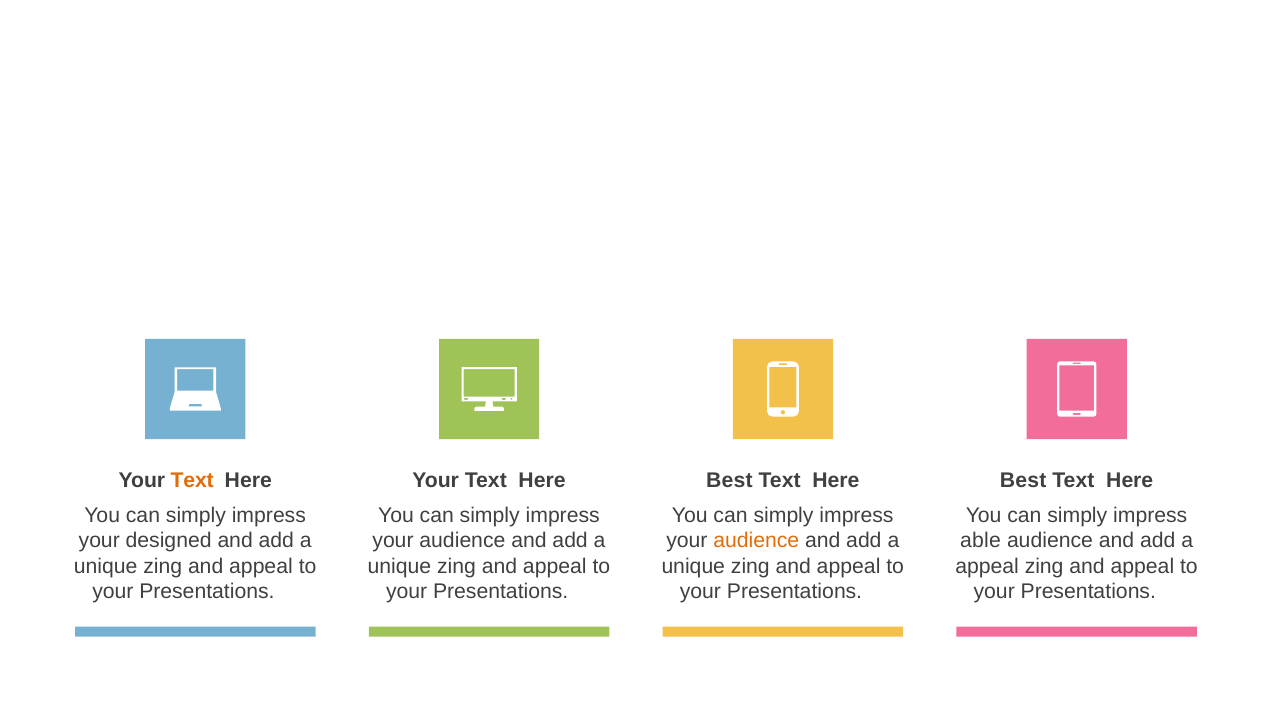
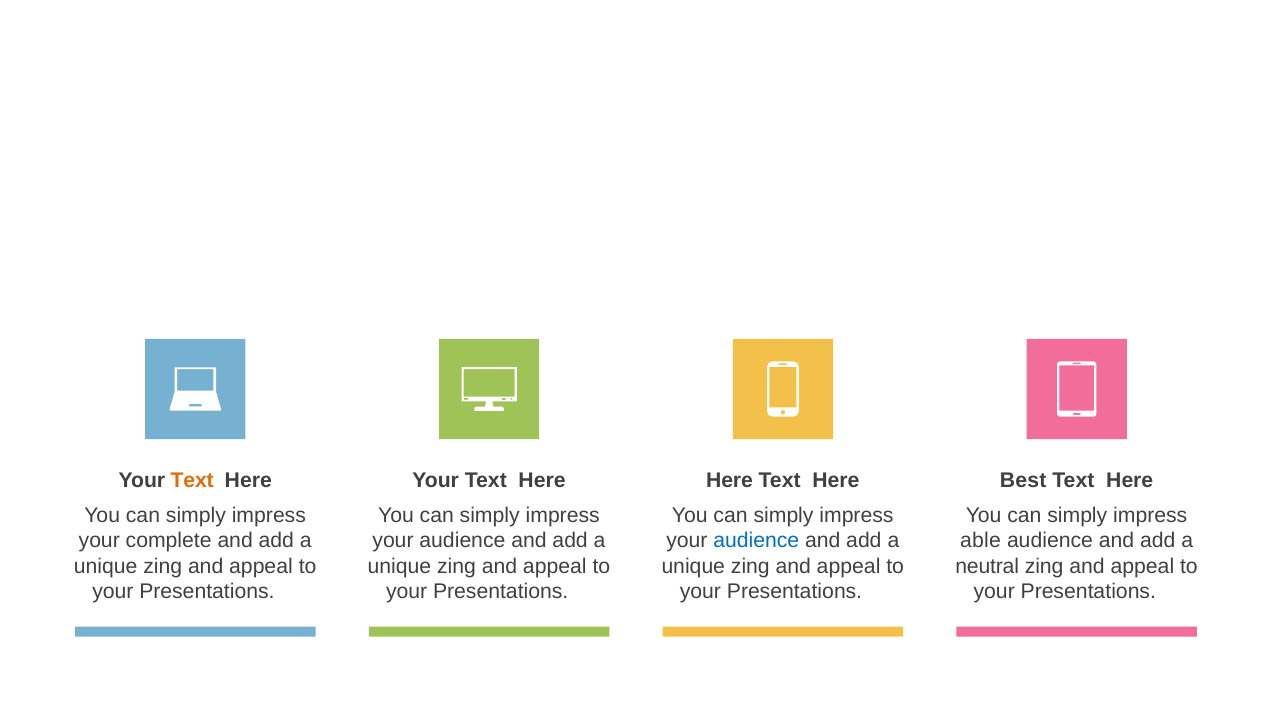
Best: Best -> Here (730, 481)
designed: designed -> complete (169, 541)
audience colour: orange -> blue (756, 541)
appeal: appeal -> neutral (987, 567)
